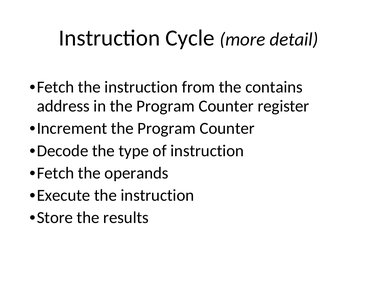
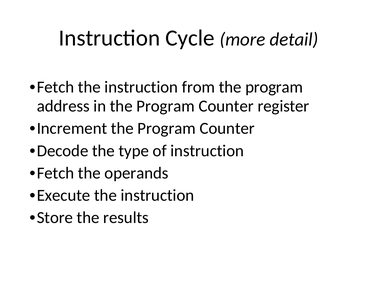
from the contains: contains -> program (274, 87)
